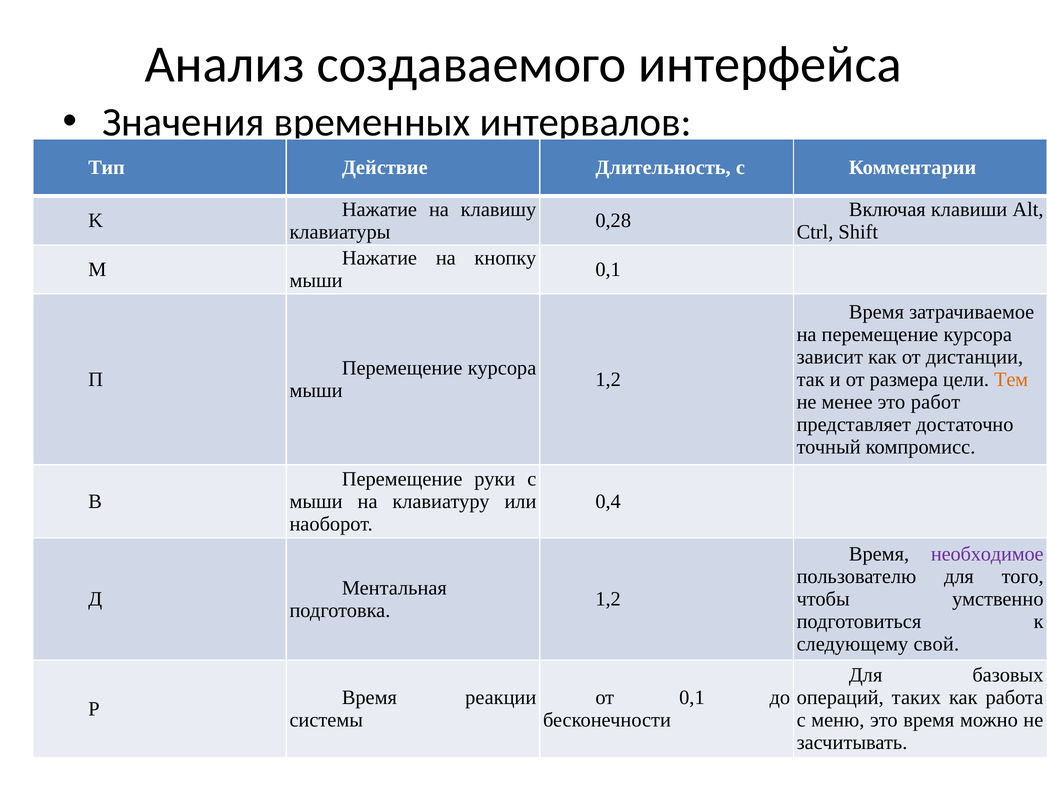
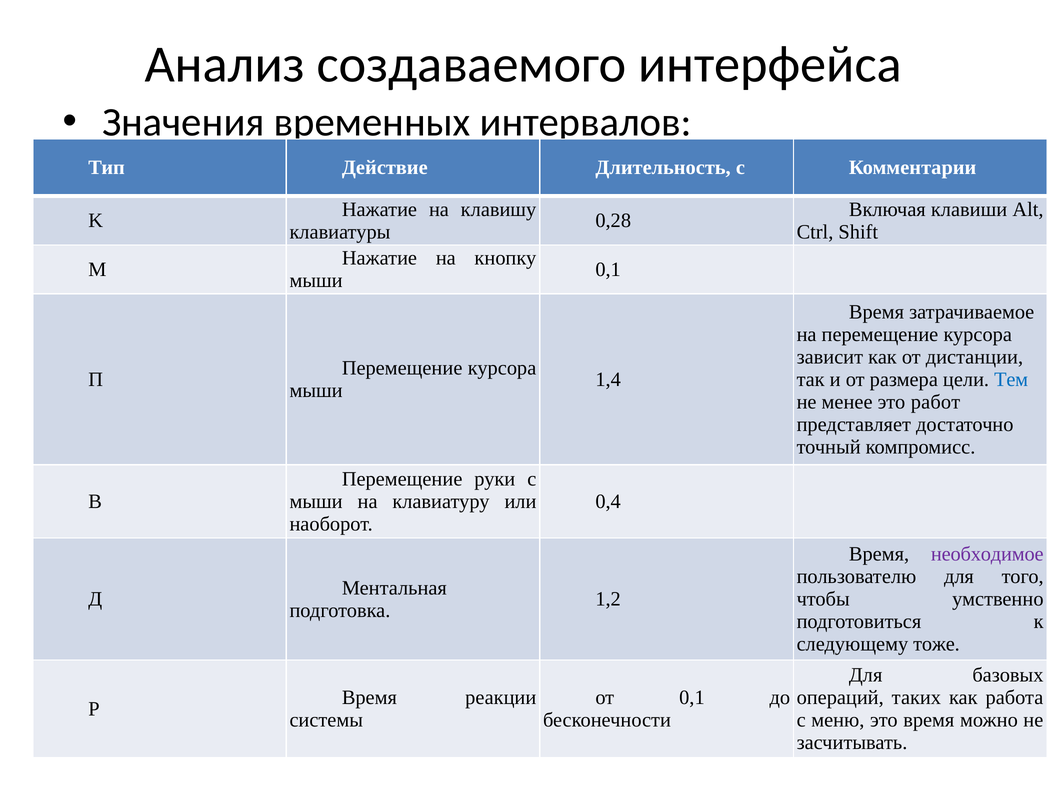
1,2: 1,2 -> 1,4 (608, 380)
Тем colour: orange -> blue (1011, 380)
свой: свой -> тоже (937, 644)
